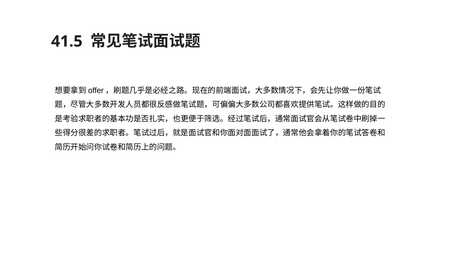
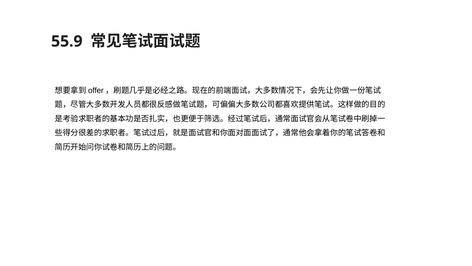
41.5: 41.5 -> 55.9 (67, 41)
